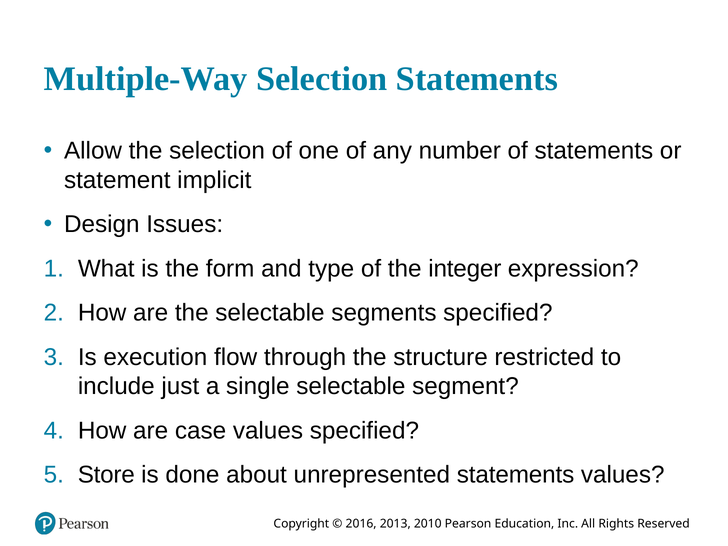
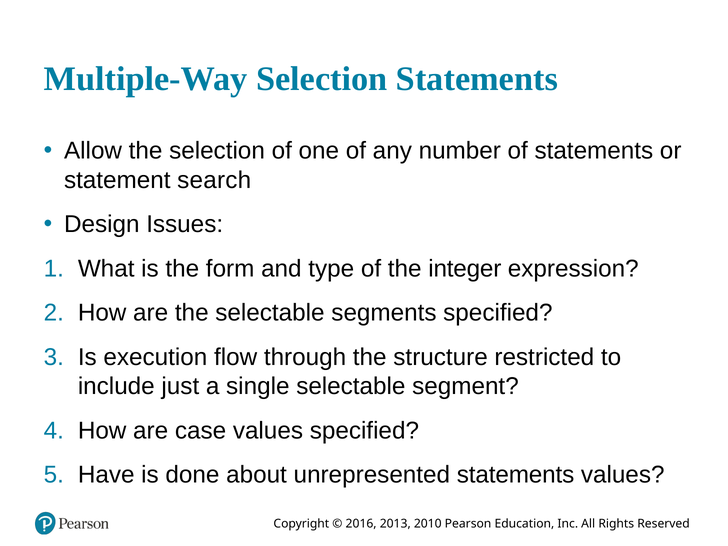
implicit: implicit -> search (214, 180)
Store: Store -> Have (106, 475)
